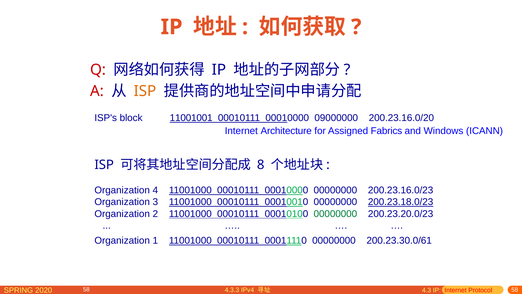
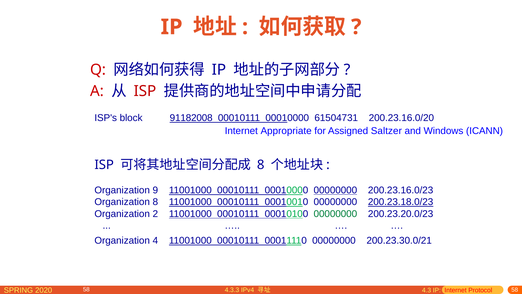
ISP colour: orange -> red (145, 91)
11001001: 11001001 -> 91182008 (191, 118)
09000000: 09000000 -> 61504731 (336, 118)
Architecture: Architecture -> Appropriate (286, 131)
Fabrics: Fabrics -> Saltzer (386, 131)
4: 4 -> 9 (155, 190)
00000000 underline: none -> present (335, 190)
Organization 3: 3 -> 8 (155, 202)
1: 1 -> 4 (155, 240)
200.23.30.0/61: 200.23.30.0/61 -> 200.23.30.0/21 (399, 240)
